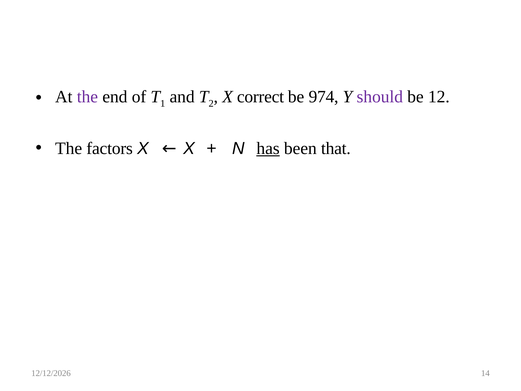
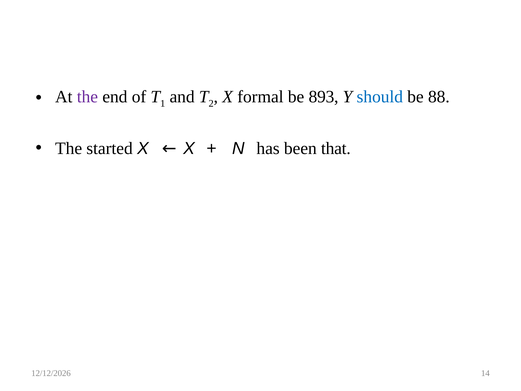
correct: correct -> formal (260, 97)
974: 974 -> 893 (324, 97)
should colour: purple -> blue (380, 97)
12: 12 -> 88 (439, 97)
factors: factors -> started (110, 148)
has underline: present -> none (268, 148)
